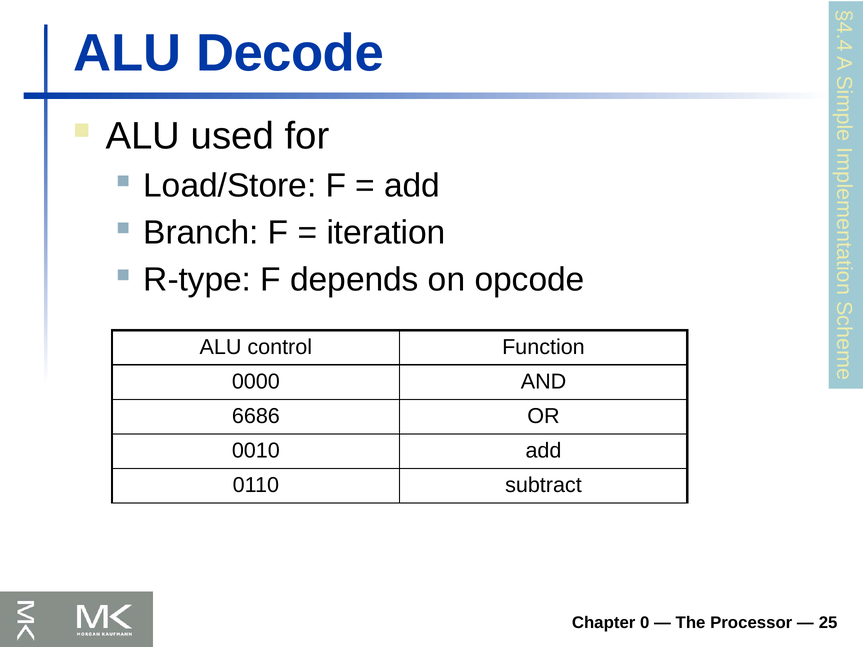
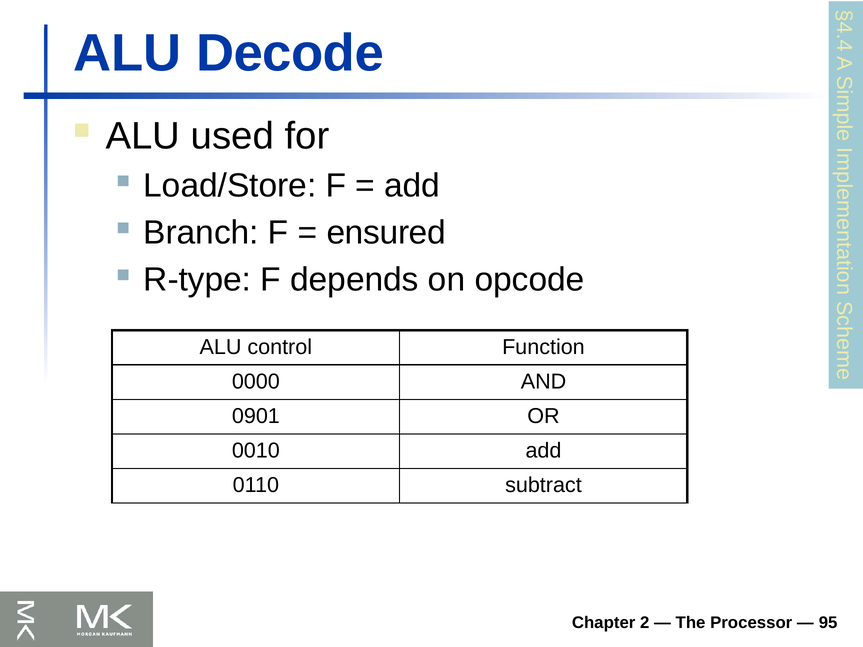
iteration: iteration -> ensured (386, 233)
6686: 6686 -> 0901 (256, 416)
0: 0 -> 2 (645, 623)
25: 25 -> 95 (828, 623)
